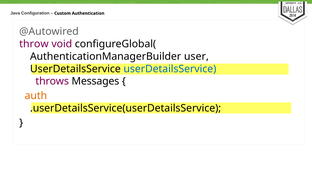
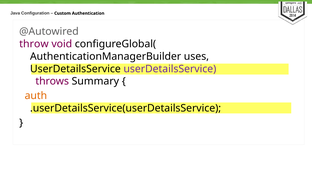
user: user -> uses (196, 57)
userDetailsService colour: blue -> purple (170, 69)
Messages: Messages -> Summary (95, 82)
